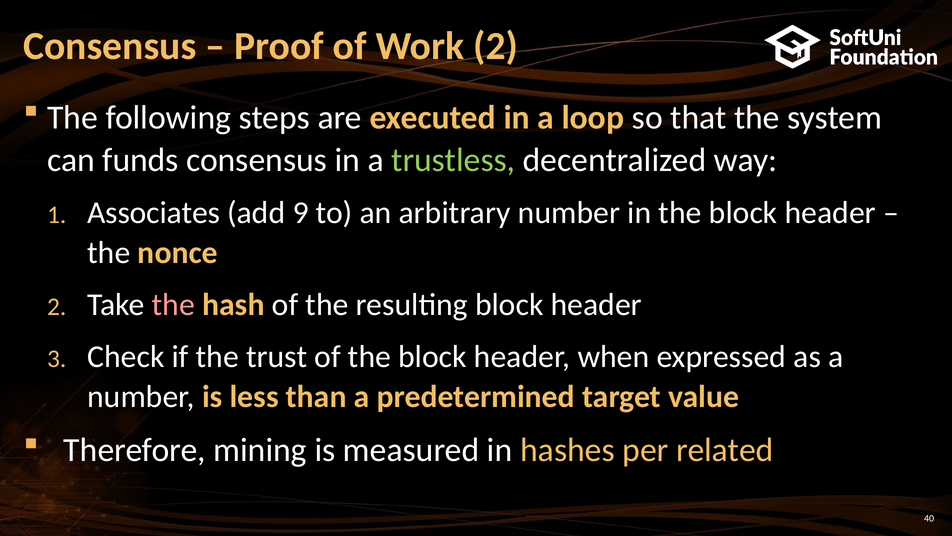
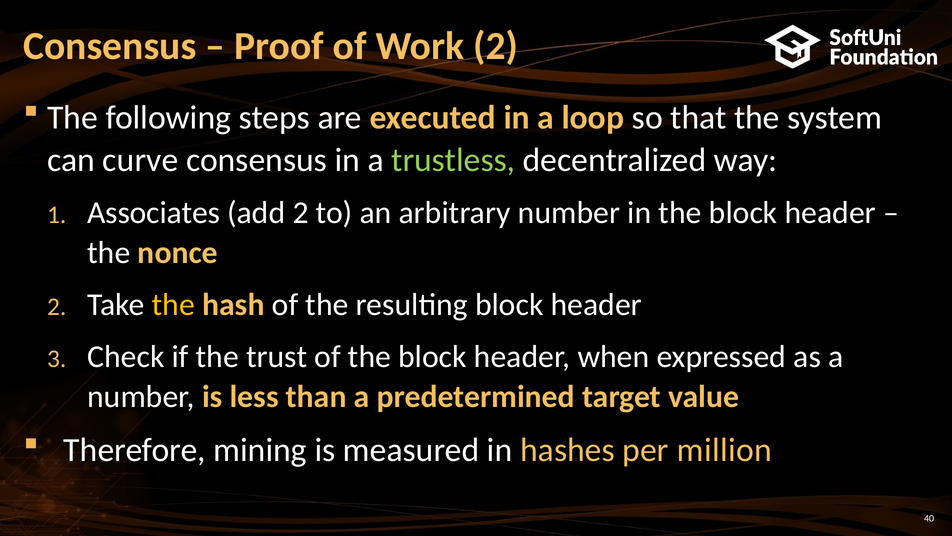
funds: funds -> curve (140, 160)
add 9: 9 -> 2 (301, 213)
the colour: pink -> yellow (173, 305)
related: related -> million (725, 450)
